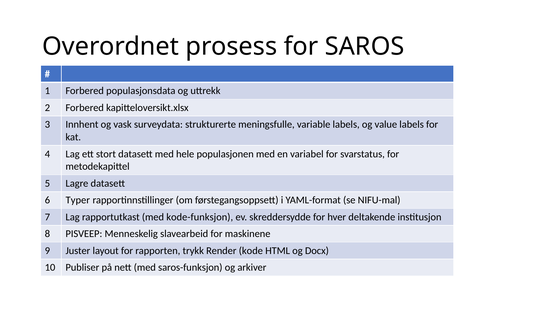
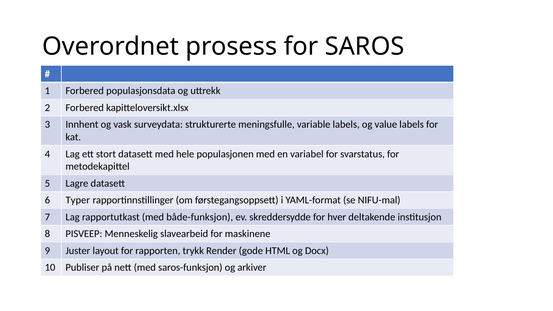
kode-funksjon: kode-funksjon -> både-funksjon (200, 217)
kode: kode -> gode (251, 251)
